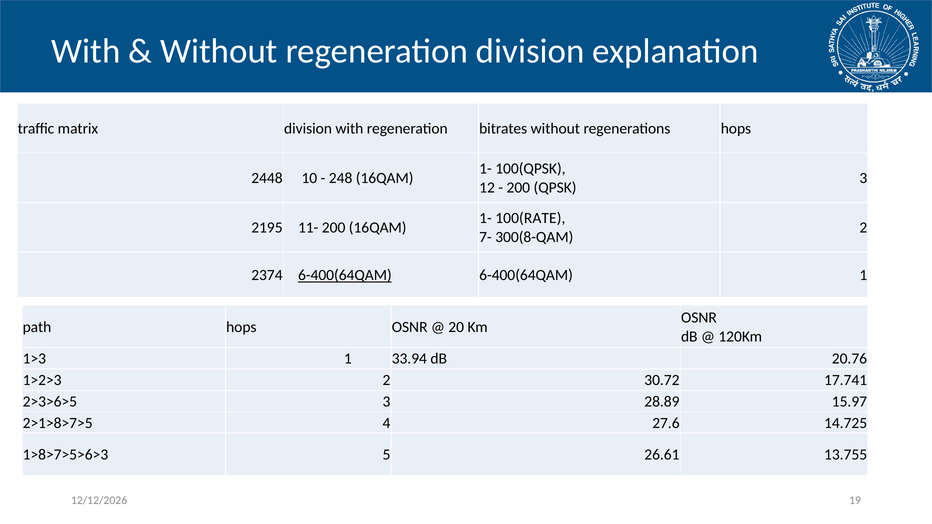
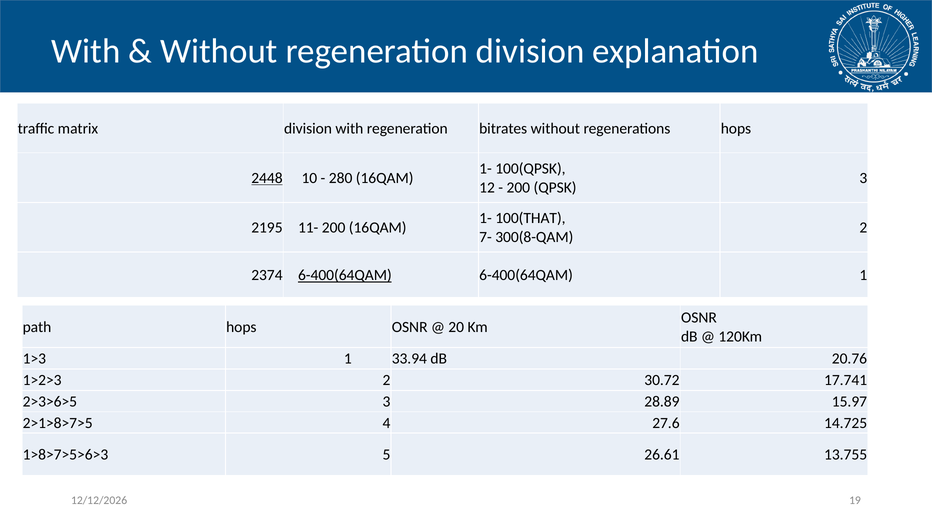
2448 underline: none -> present (267, 178)
248: 248 -> 280 (341, 178)
100(RATE: 100(RATE -> 100(THAT (530, 218)
